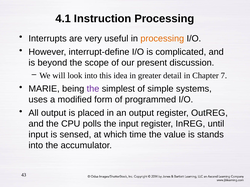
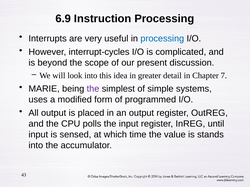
4.1: 4.1 -> 6.9 (63, 19)
processing colour: orange -> blue (162, 39)
interrupt-define: interrupt-define -> interrupt-cycles (99, 52)
